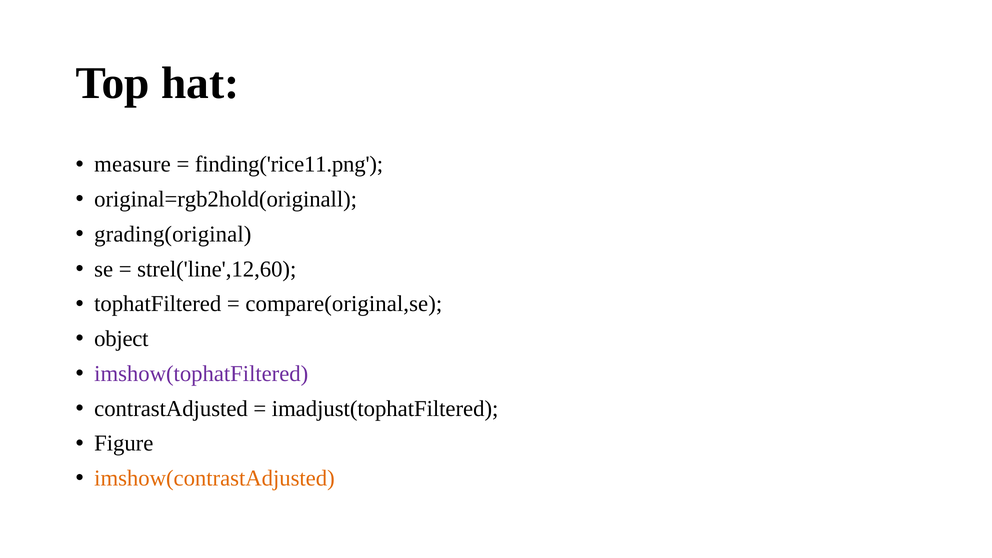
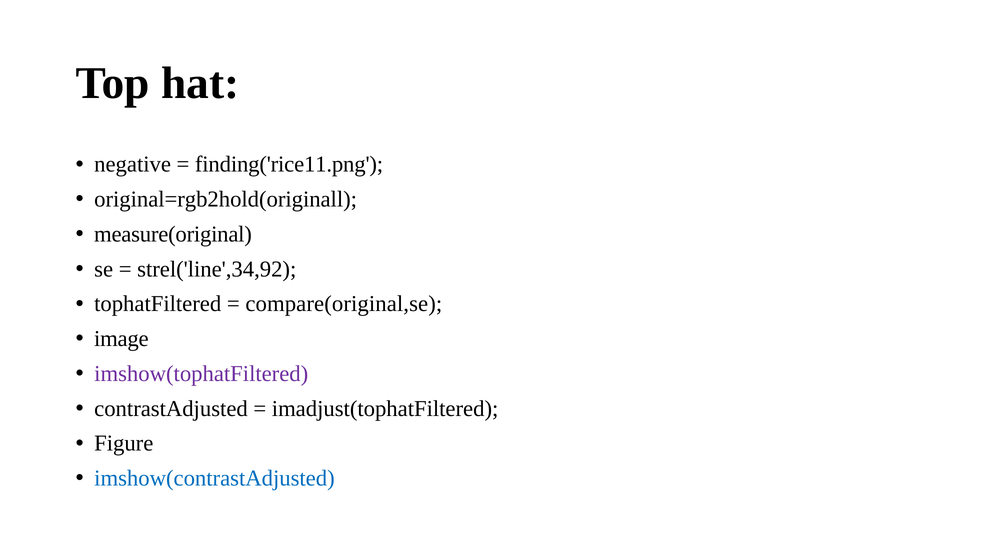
measure: measure -> negative (133, 164)
grading(original: grading(original -> measure(original (173, 234)
strel('line',12,60: strel('line',12,60 -> strel('line',34,92 (217, 269)
object: object -> image (121, 339)
imshow(contrastAdjusted colour: orange -> blue (214, 478)
